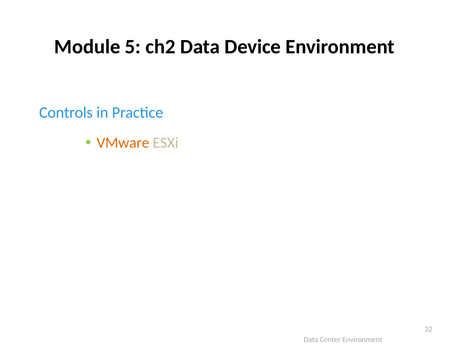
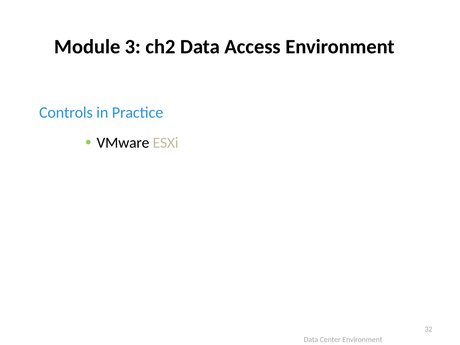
5: 5 -> 3 (133, 47)
Device: Device -> Access (253, 47)
VMware colour: orange -> black (123, 143)
